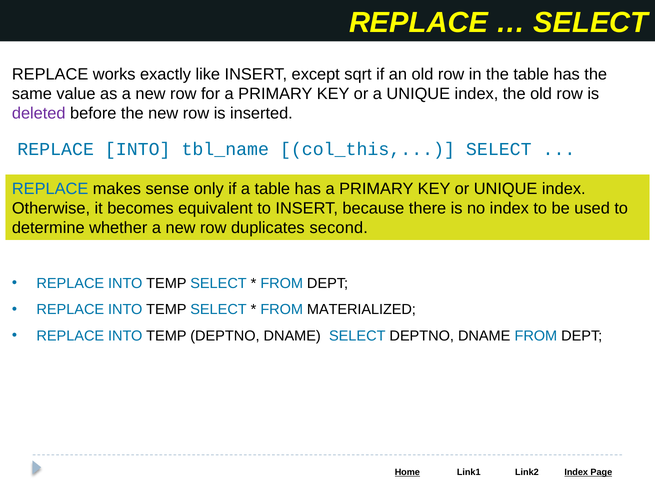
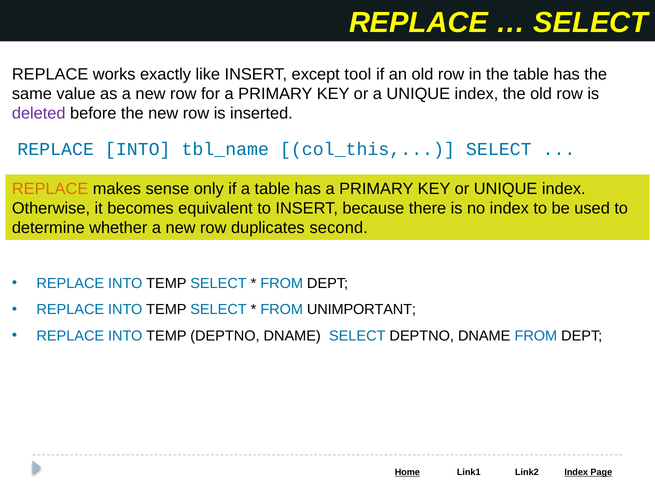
sqrt: sqrt -> tool (358, 74)
REPLACE colour: blue -> orange (50, 189)
MATERIALIZED: MATERIALIZED -> UNIMPORTANT (361, 310)
